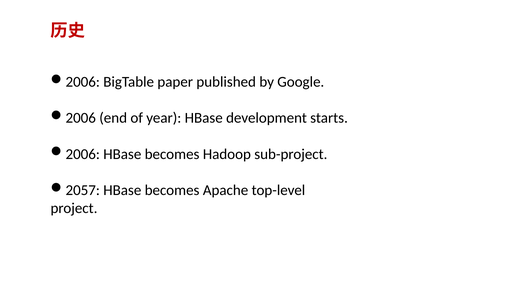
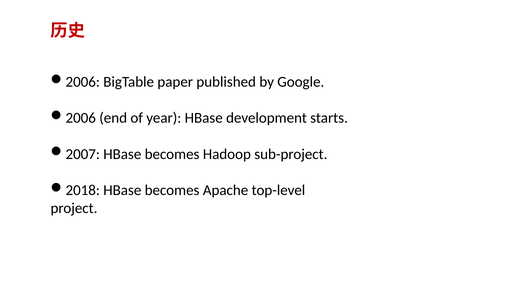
2006: 2006 -> 2007 (83, 154)
2057: 2057 -> 2018 (83, 190)
